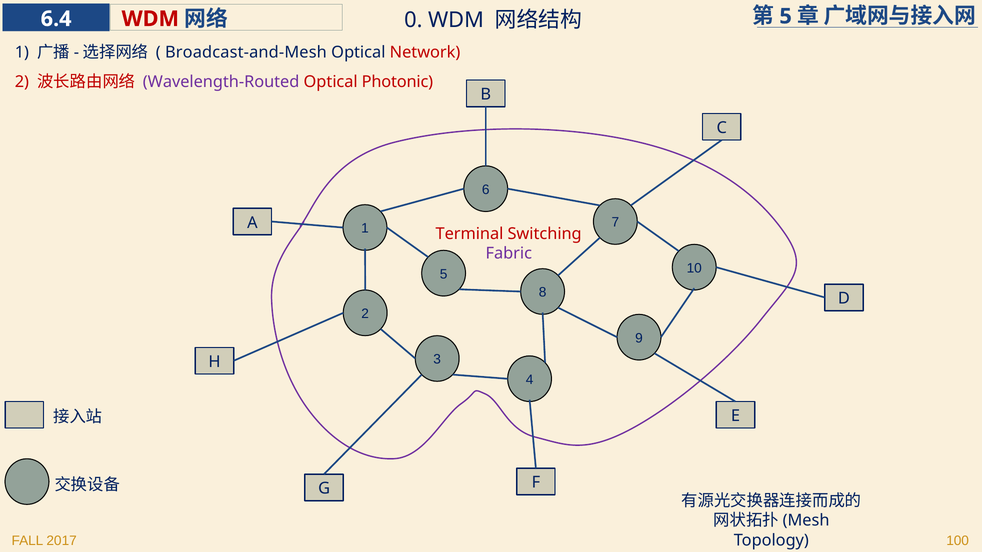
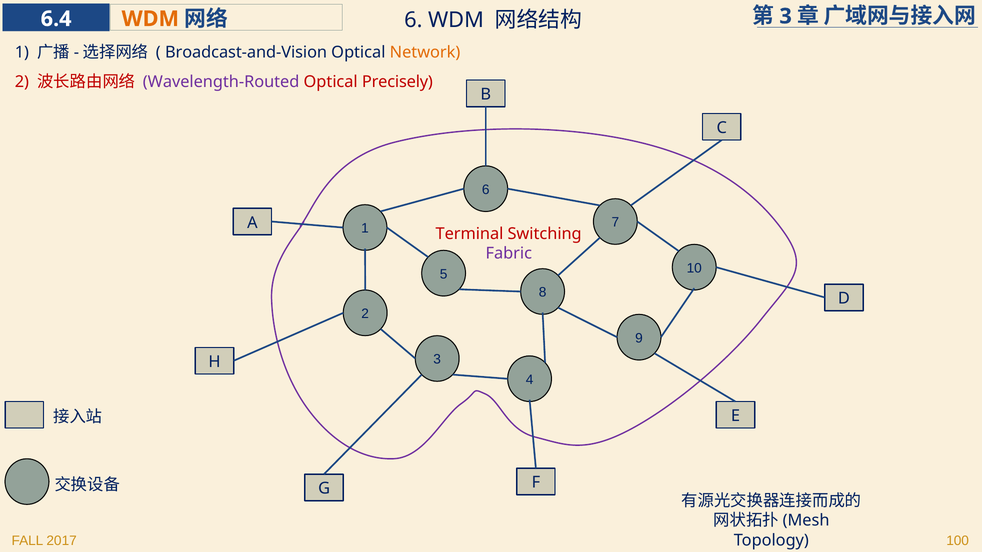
5: 5 -> 3 (786, 16)
WDM colour: red -> orange (150, 19)
0: 0 -> 6 (413, 20)
Broadcast-and-Mesh: Broadcast-and-Mesh -> Broadcast-and-Vision (246, 53)
Network colour: red -> orange (425, 53)
Photonic: Photonic -> Precisely (397, 82)
